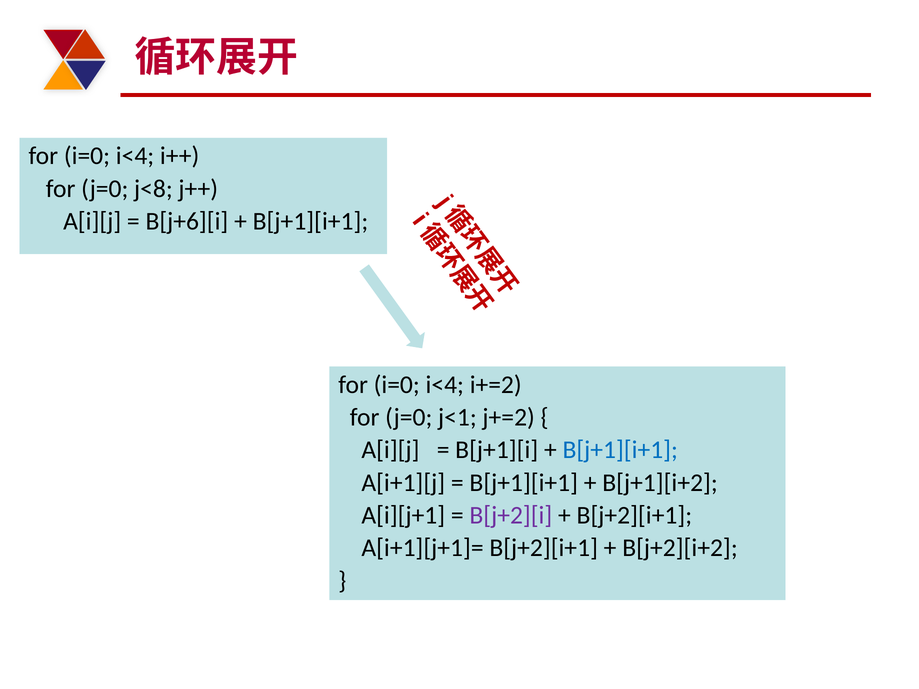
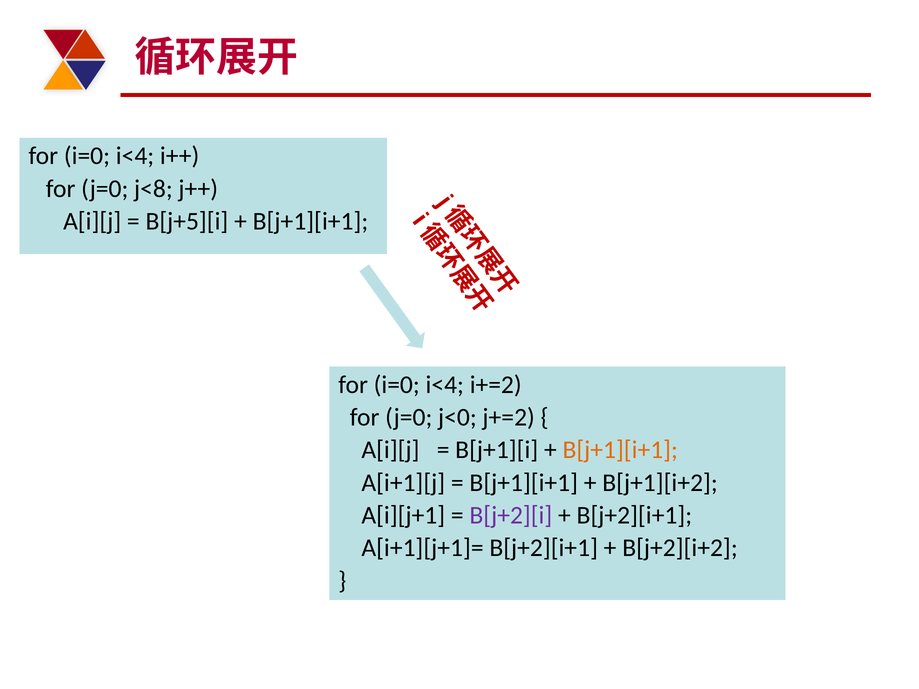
B[j+6][i: B[j+6][i -> B[j+5][i (187, 221)
j<1: j<1 -> j<0 (457, 417)
B[j+1][i+1 colour: blue -> orange (620, 450)
